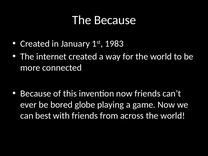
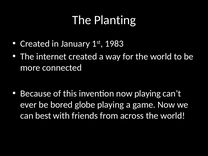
The Because: Because -> Planting (115, 20)
now friends: friends -> playing (148, 94)
